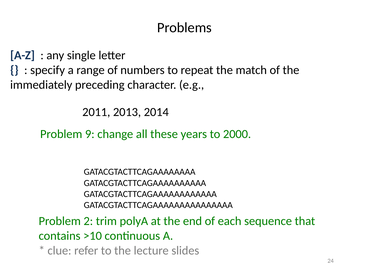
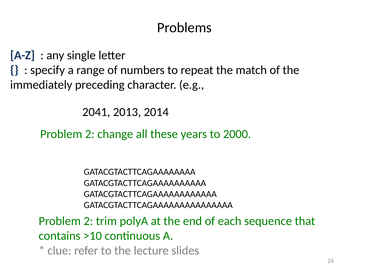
2011: 2011 -> 2041 (96, 112)
9: 9 -> 2 (90, 134)
